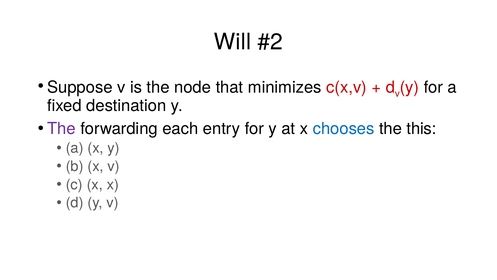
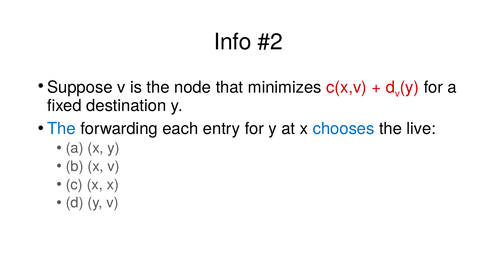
Will: Will -> Info (233, 42)
The colour: purple -> blue (61, 129)
this: this -> live (421, 129)
